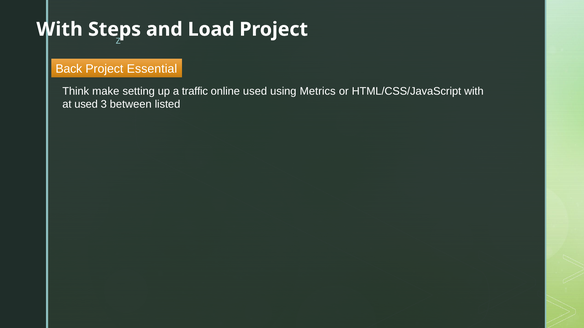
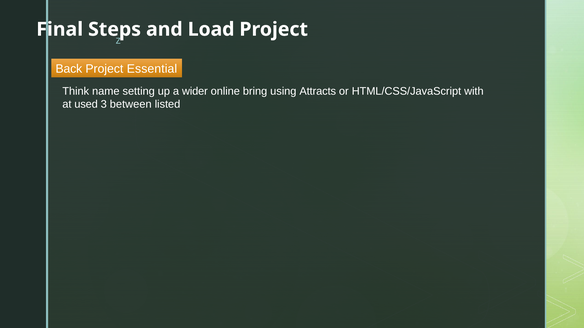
With: With -> Final (60, 29)
make: make -> name (106, 91)
traffic: traffic -> wider (195, 91)
online used: used -> bring (255, 91)
Metrics: Metrics -> Attracts (318, 91)
